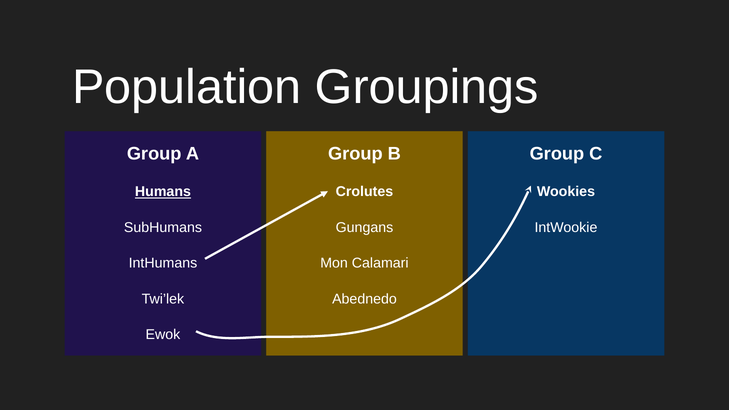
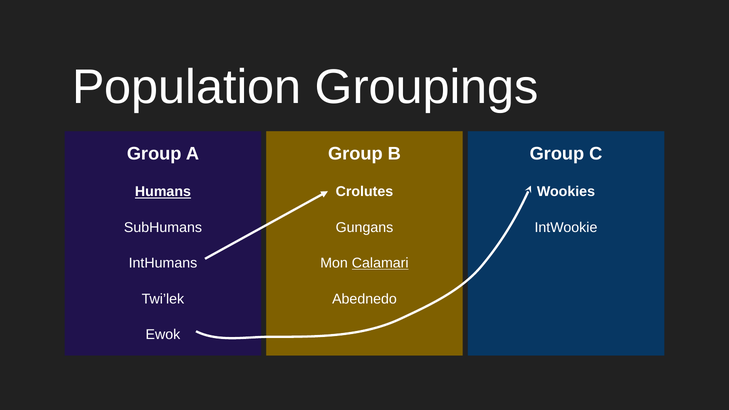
Calamari underline: none -> present (380, 263)
